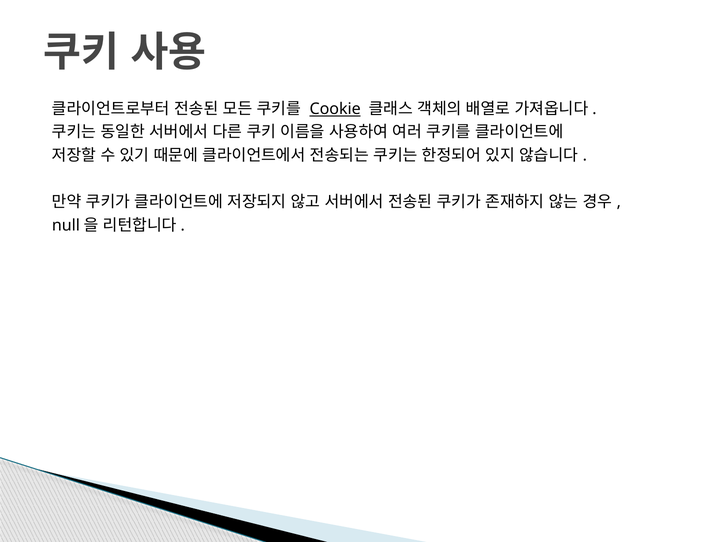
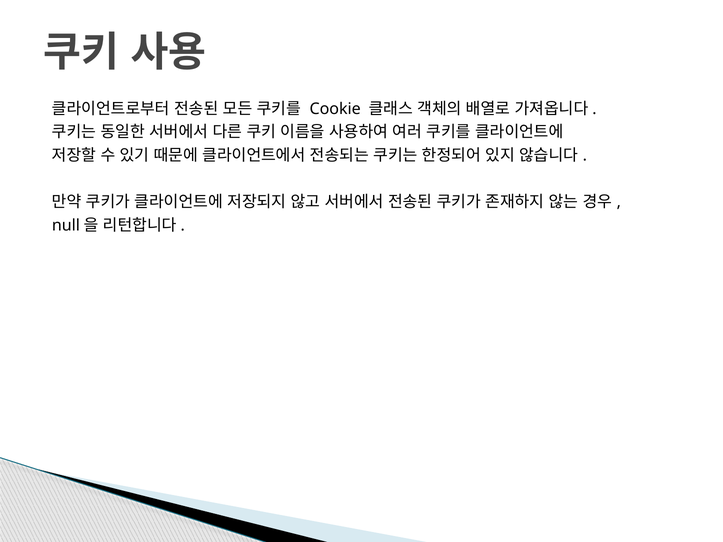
Cookie underline: present -> none (335, 109)
